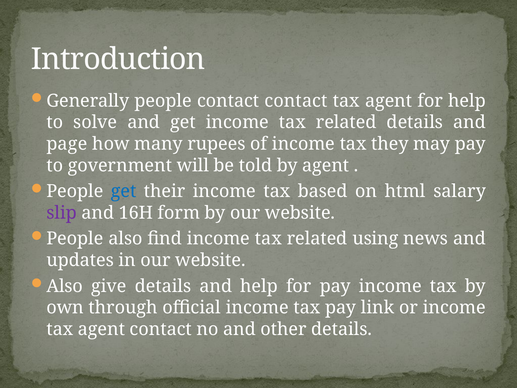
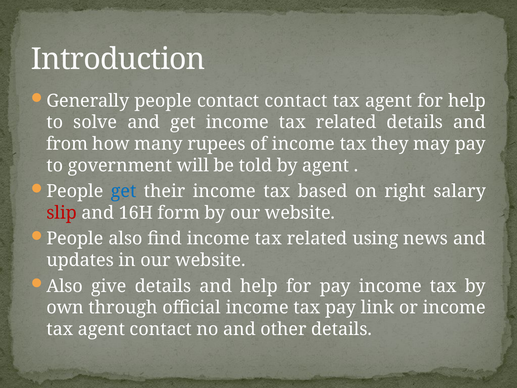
page: page -> from (67, 144)
html: html -> right (405, 191)
slip colour: purple -> red (62, 213)
